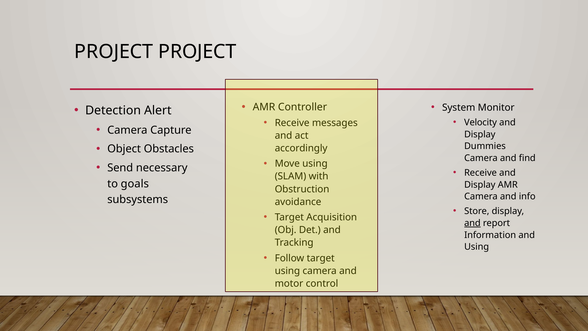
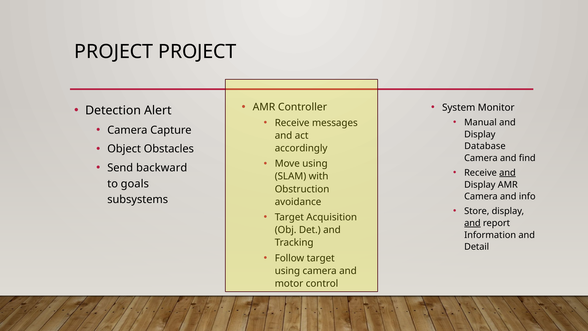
Velocity: Velocity -> Manual (480, 122)
Dummies: Dummies -> Database (485, 146)
necessary: necessary -> backward (162, 168)
and underline: none -> present (507, 173)
Using: Using -> Detail (477, 247)
